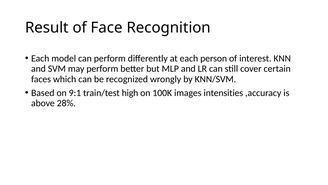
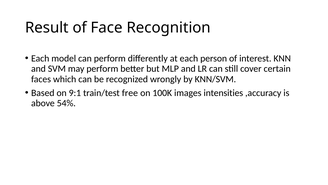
high: high -> free (130, 93)
28%: 28% -> 54% (66, 103)
